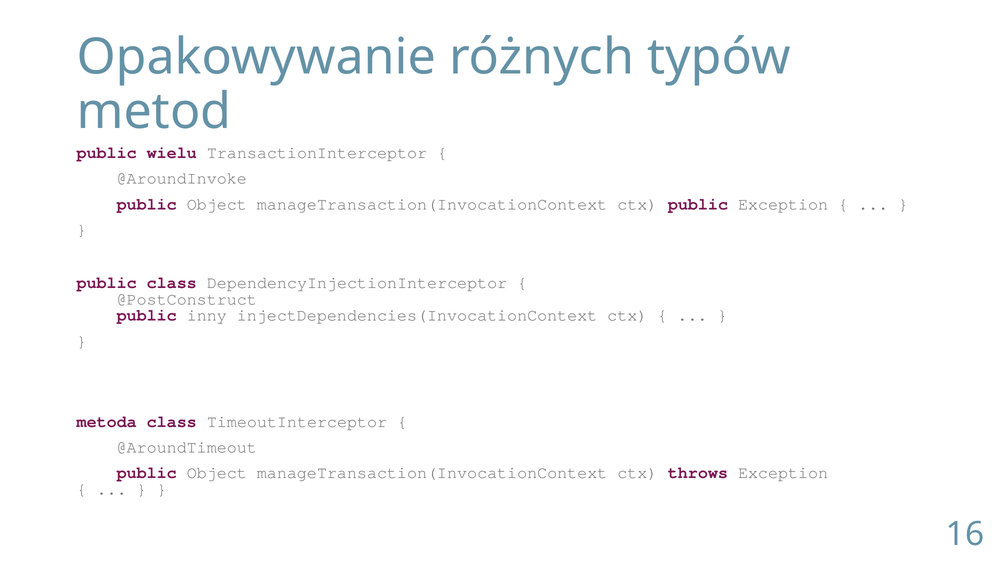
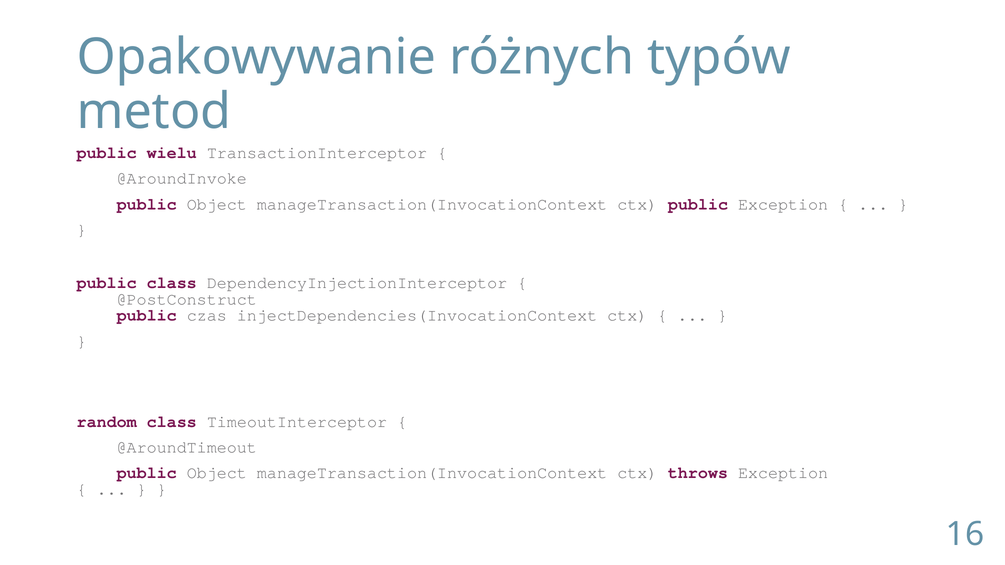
inny: inny -> czas (207, 316)
metoda: metoda -> random (107, 422)
